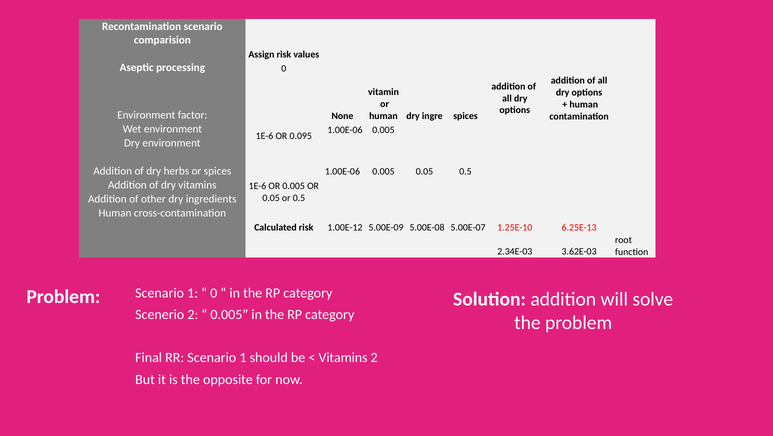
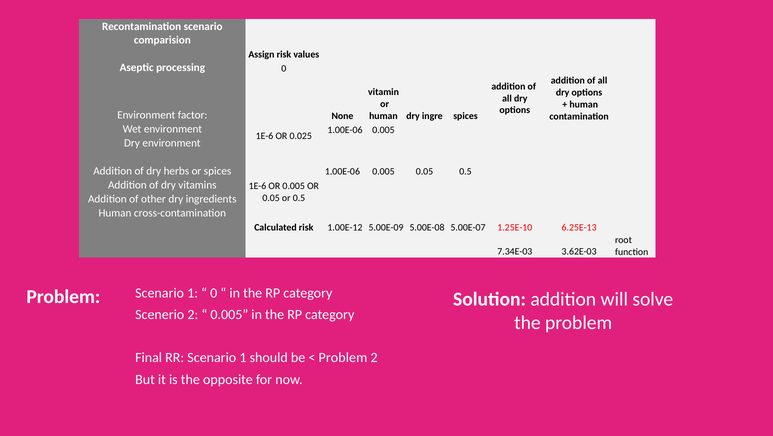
0.095: 0.095 -> 0.025 (301, 136)
2.34E-03: 2.34E-03 -> 7.34E-03 (515, 252)
Vitamins: Vitamins -> Problem (343, 358)
